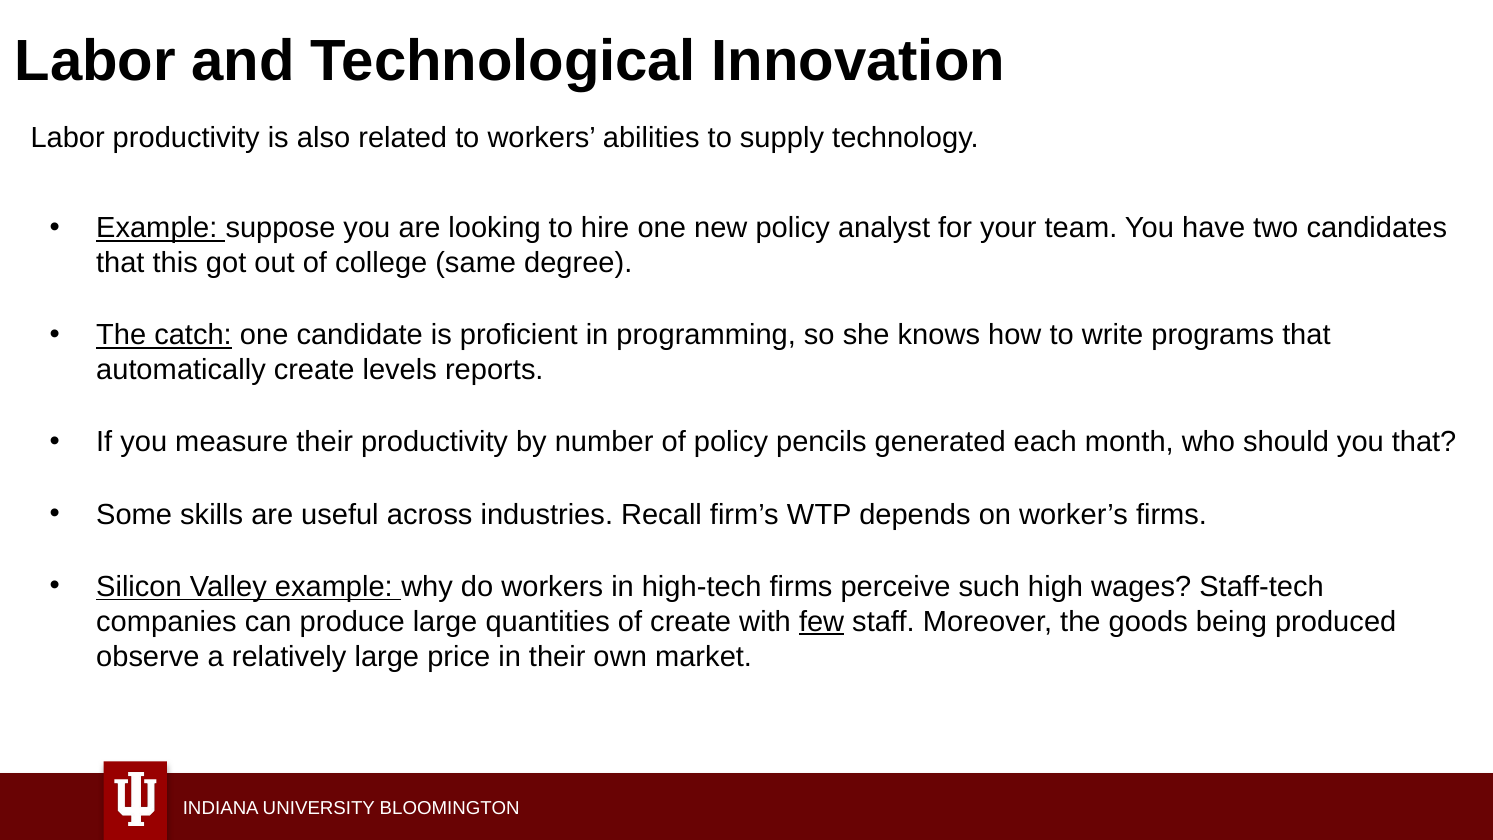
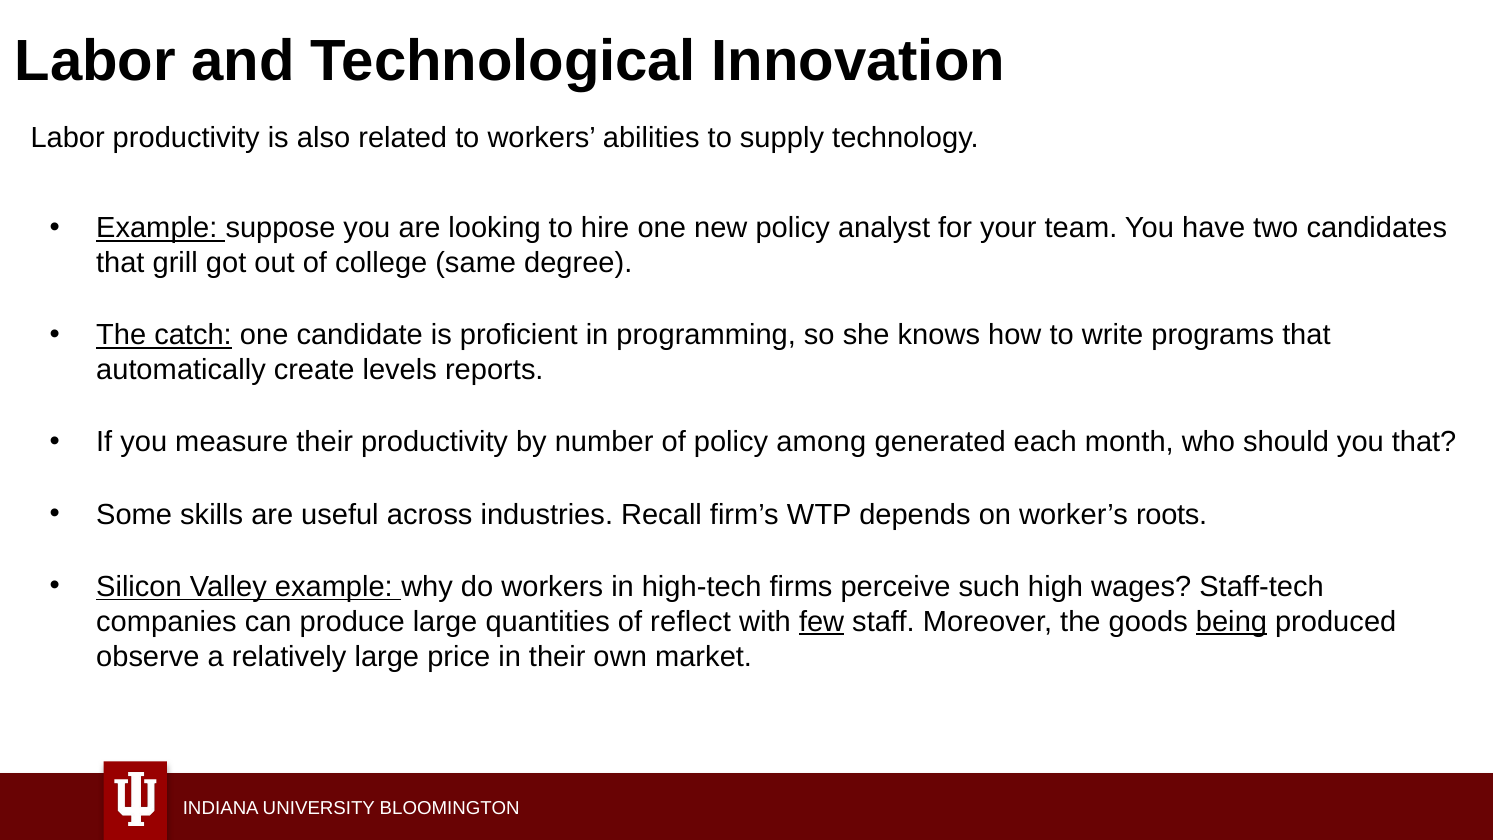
this: this -> grill (175, 263)
pencils: pencils -> among (821, 442)
worker’s firms: firms -> roots (1172, 514)
of create: create -> reflect (691, 622)
being underline: none -> present (1231, 622)
